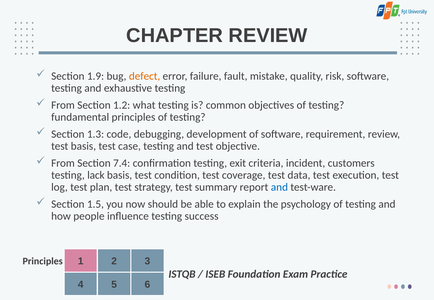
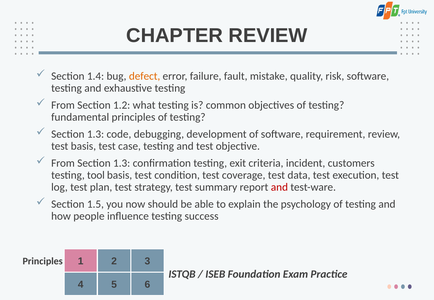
1.9: 1.9 -> 1.4 (96, 76)
From Section 7.4: 7.4 -> 1.3 (122, 163)
lack: lack -> tool (96, 175)
and colour: blue -> red (279, 187)
